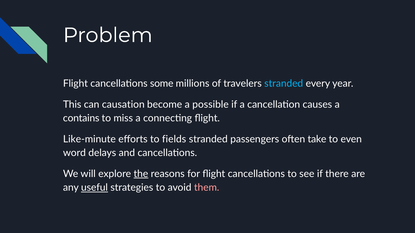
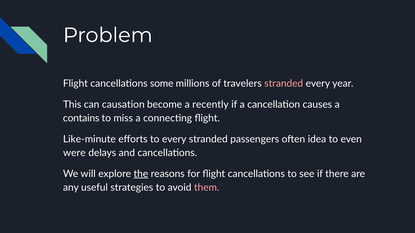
stranded colour: light blue -> pink (284, 84)
possible: possible -> recently (210, 105)
to fields: fields -> every (174, 139)
take: take -> idea (317, 139)
word: word -> were (74, 153)
useful underline: present -> none (94, 188)
